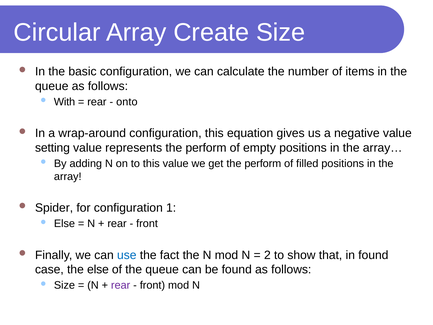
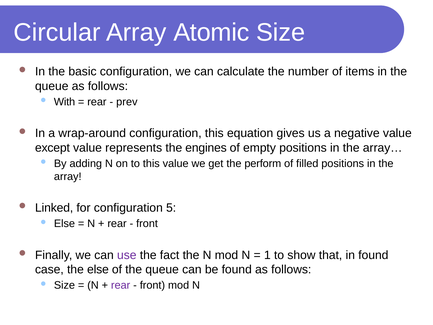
Create: Create -> Atomic (211, 33)
onto: onto -> prev (127, 102)
setting: setting -> except (52, 148)
represents the perform: perform -> engines (206, 148)
Spider: Spider -> Linked (54, 208)
1: 1 -> 5 (171, 208)
use colour: blue -> purple (127, 255)
2: 2 -> 1 (267, 255)
